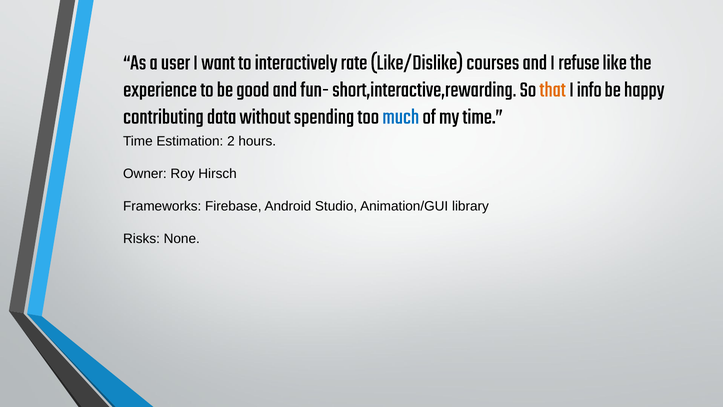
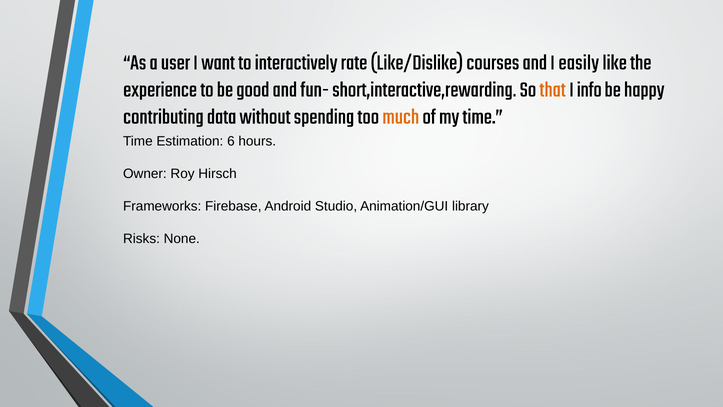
refuse: refuse -> easily (579, 62)
much colour: blue -> orange (401, 116)
2: 2 -> 6 (231, 141)
